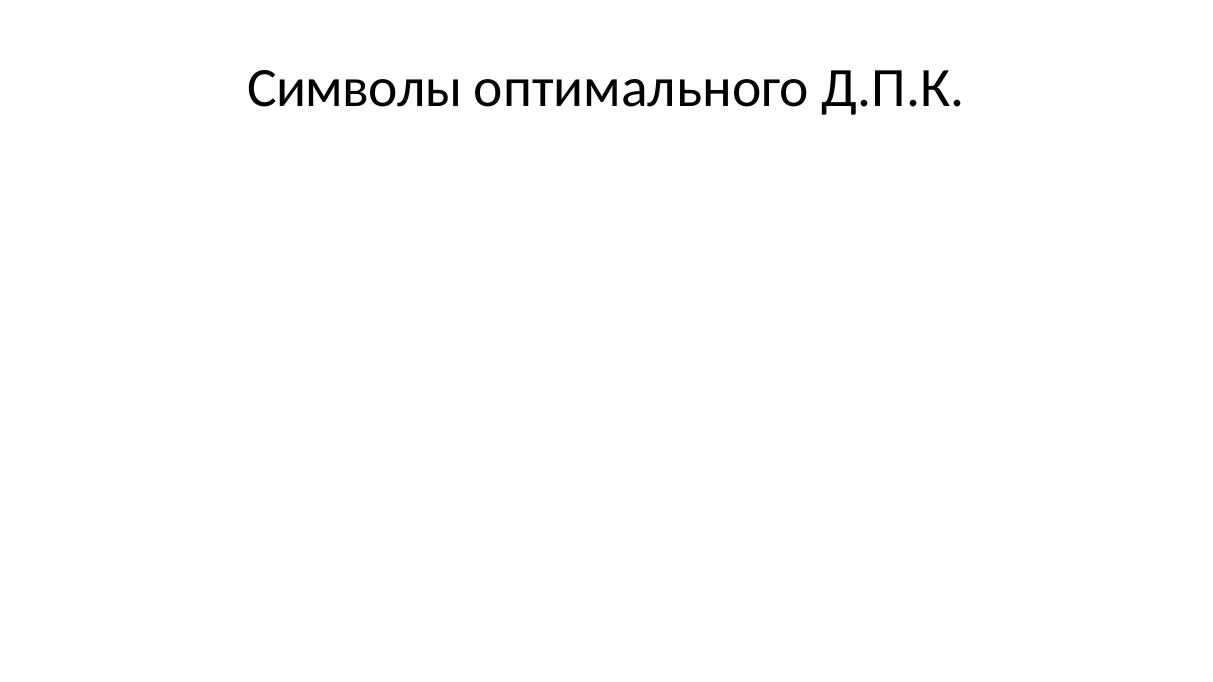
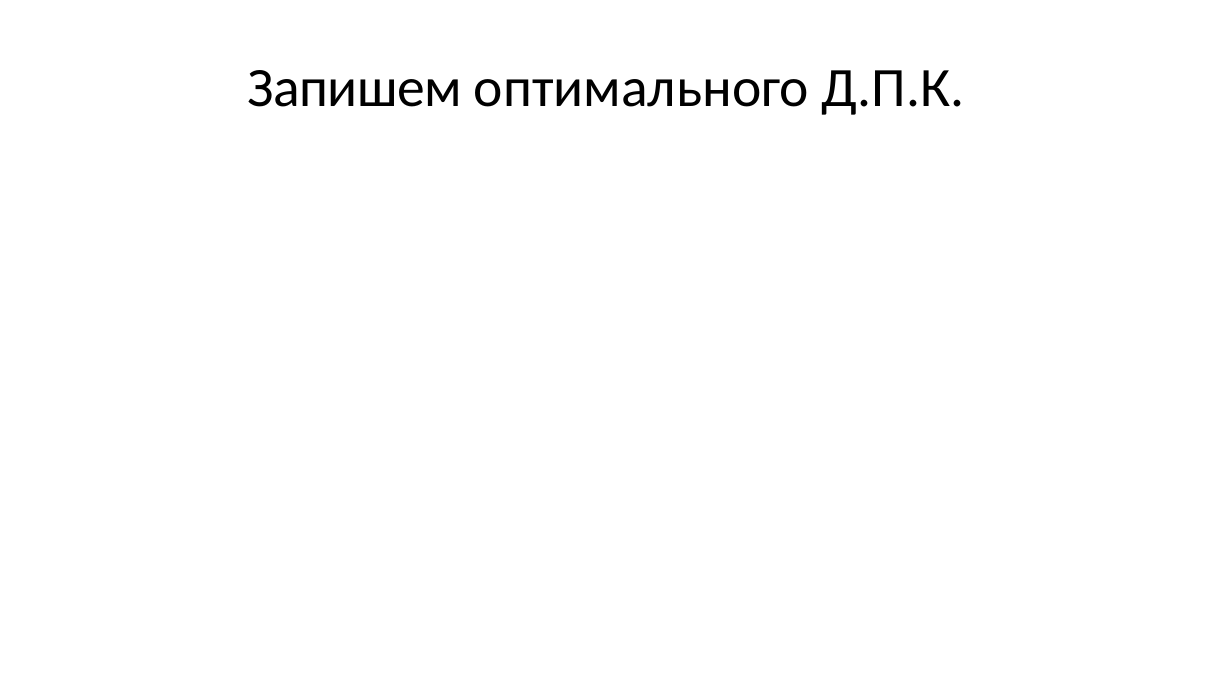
Символы: Символы -> Запишем (355, 88)
